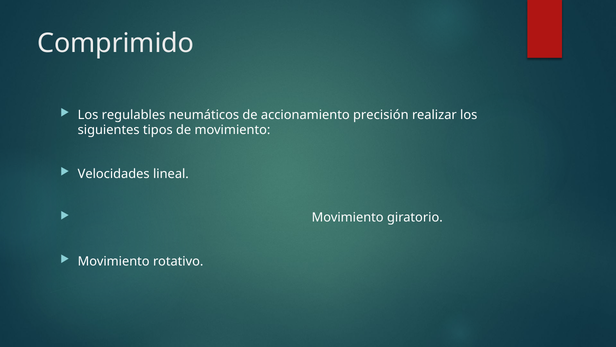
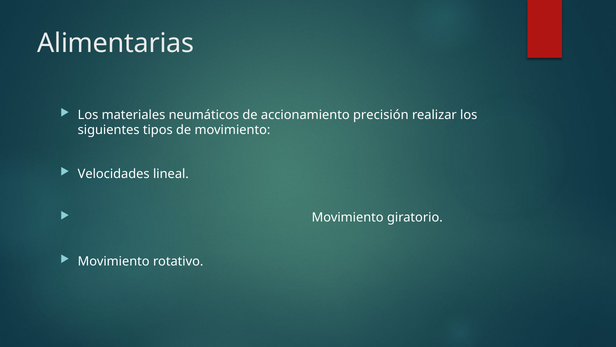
Comprimido: Comprimido -> Alimentarias (116, 43)
regulables: regulables -> materiales (133, 115)
